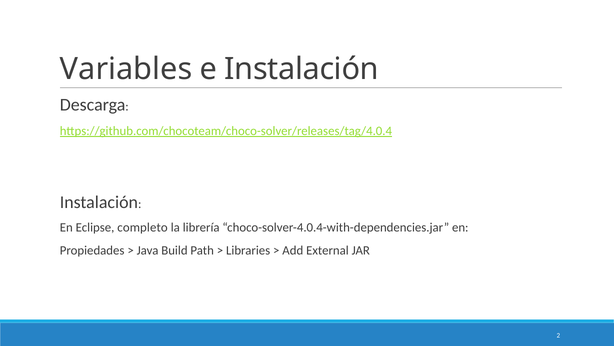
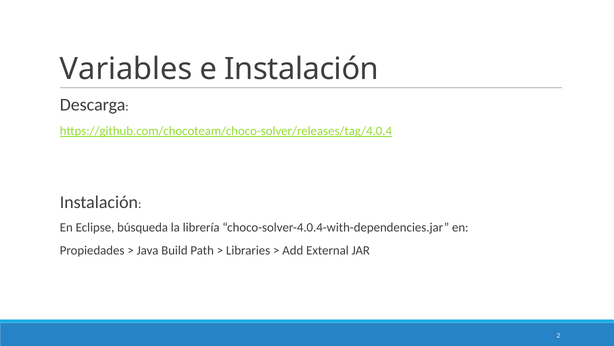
completo: completo -> búsqueda (143, 227)
